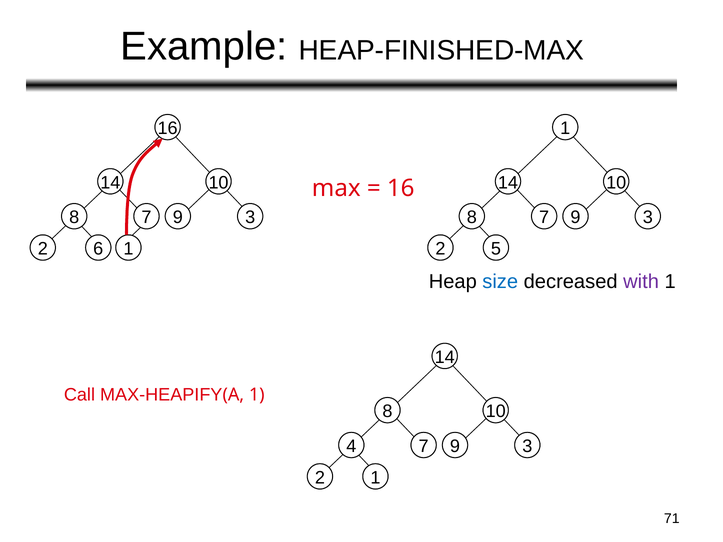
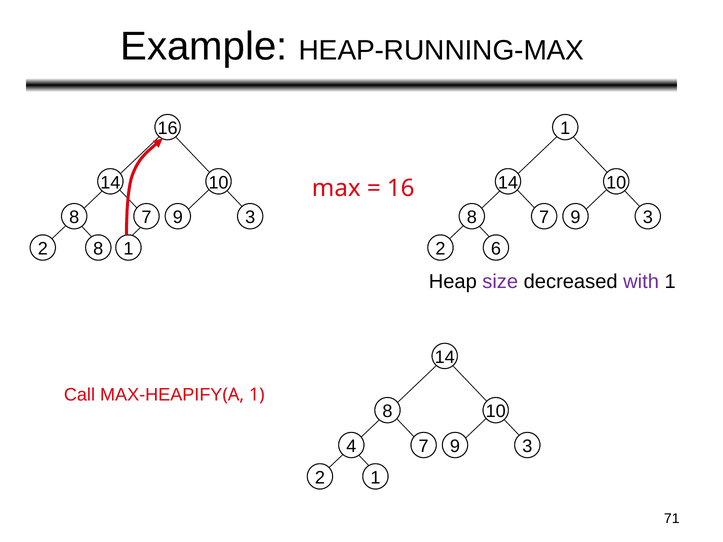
HEAP-FINISHED-MAX: HEAP-FINISHED-MAX -> HEAP-RUNNING-MAX (441, 51)
2 6: 6 -> 8 (98, 249)
5: 5 -> 6 (496, 249)
size colour: blue -> purple (500, 282)
